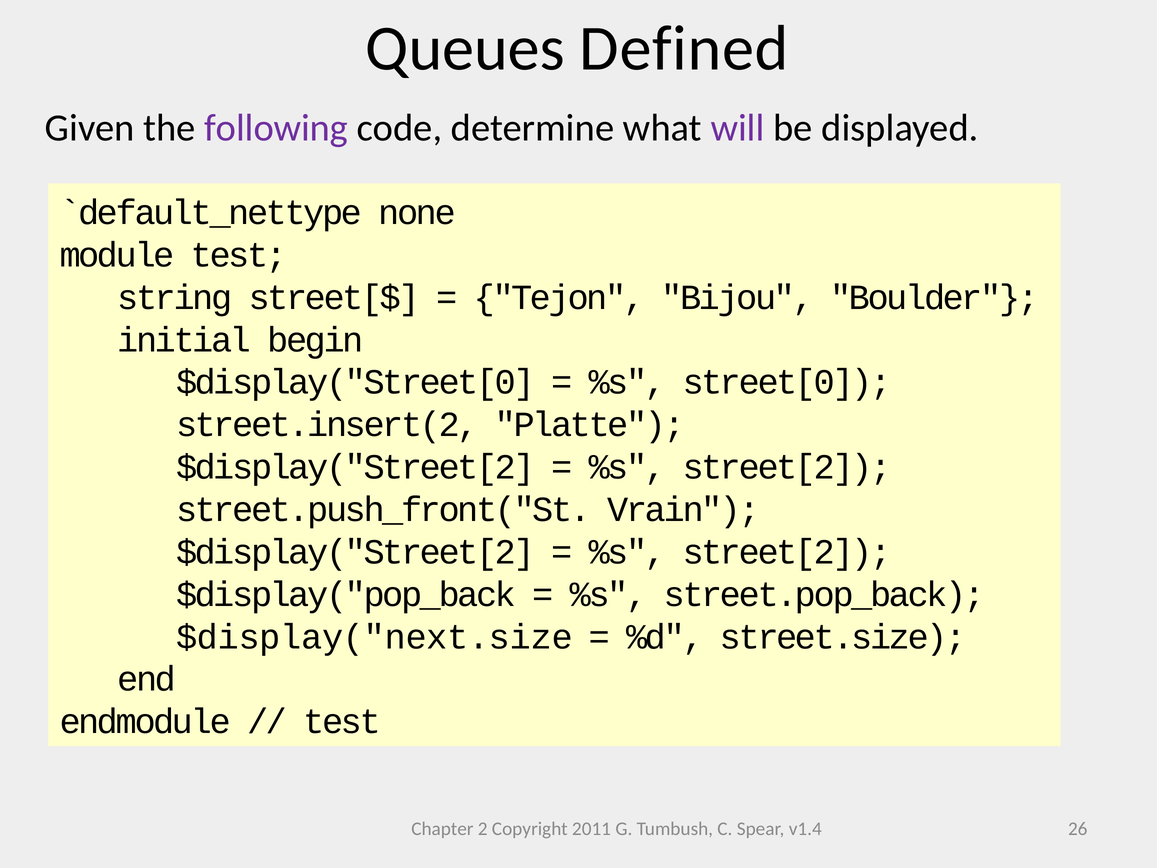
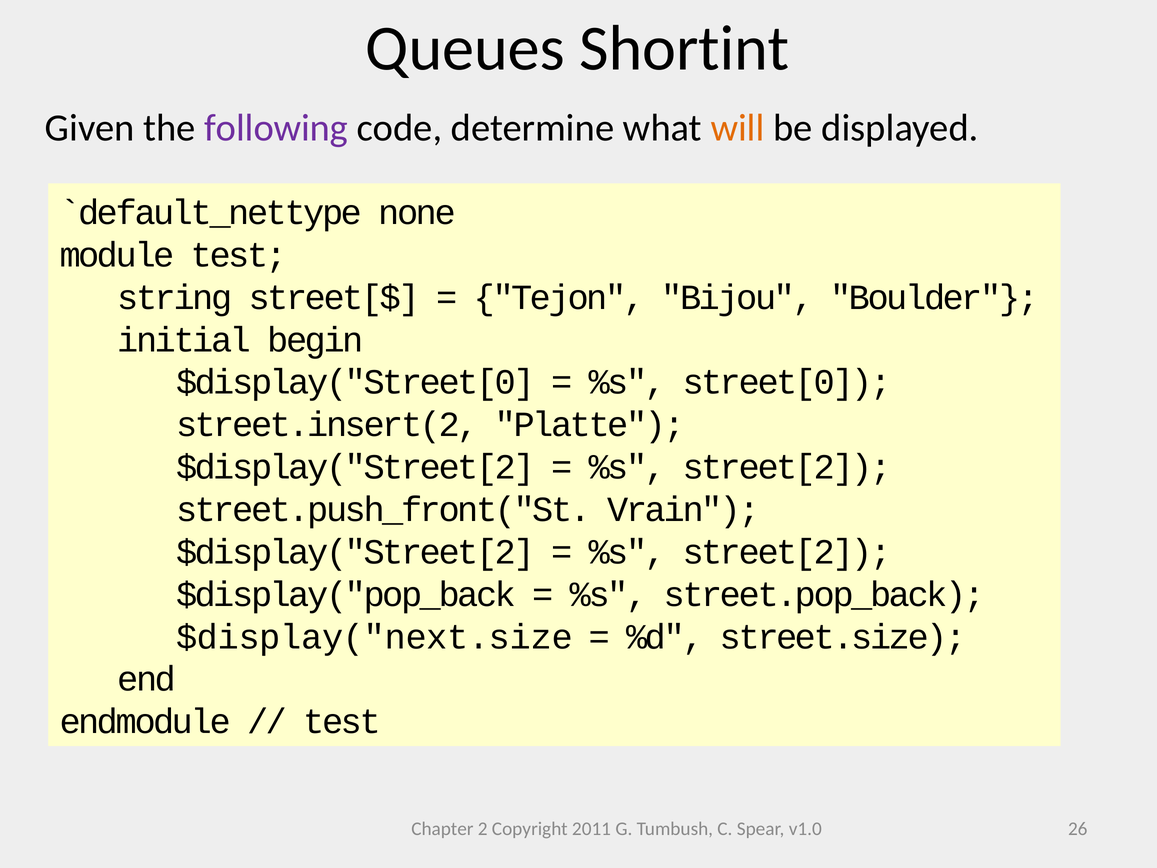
Defined: Defined -> Shortint (684, 49)
will colour: purple -> orange (738, 128)
v1.4: v1.4 -> v1.0 (805, 829)
